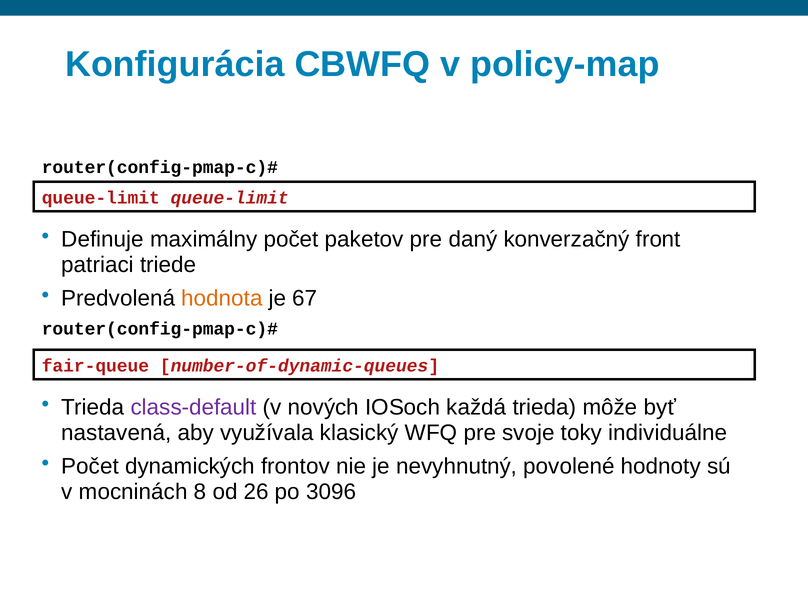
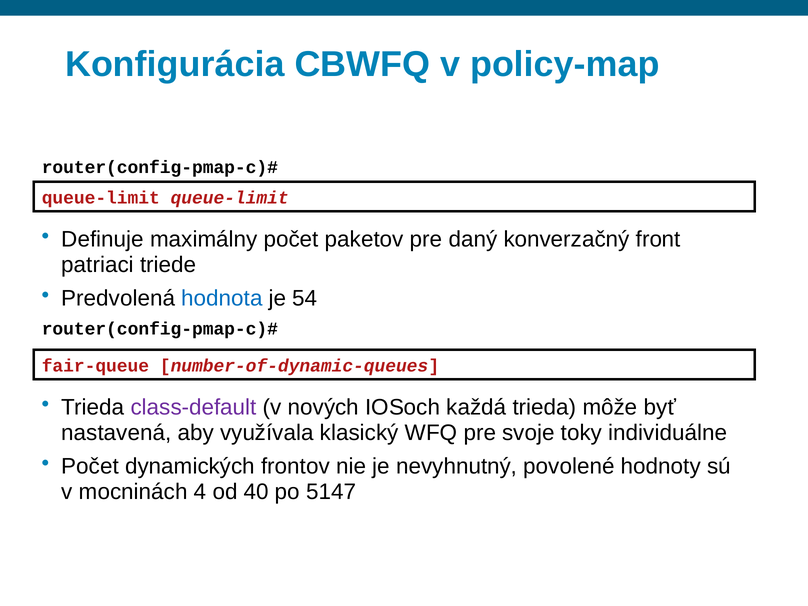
hodnota colour: orange -> blue (222, 298)
67: 67 -> 54 (305, 298)
8: 8 -> 4 (200, 492)
26: 26 -> 40 (256, 492)
3096: 3096 -> 5147 (331, 492)
